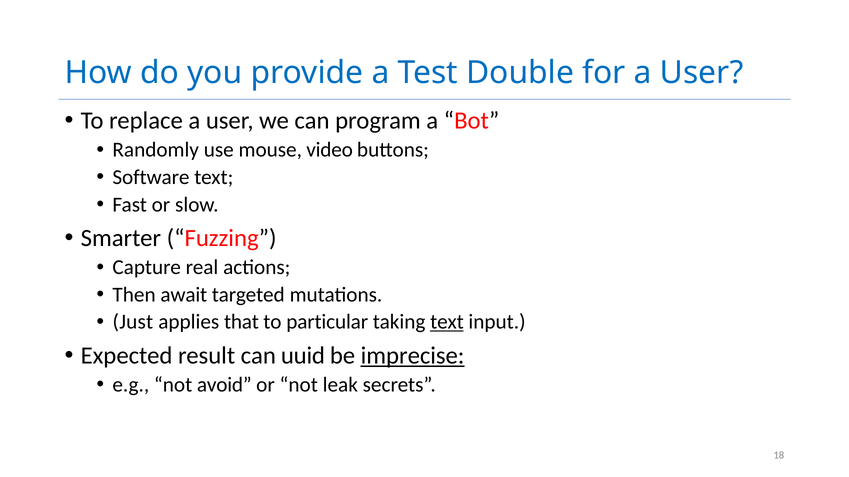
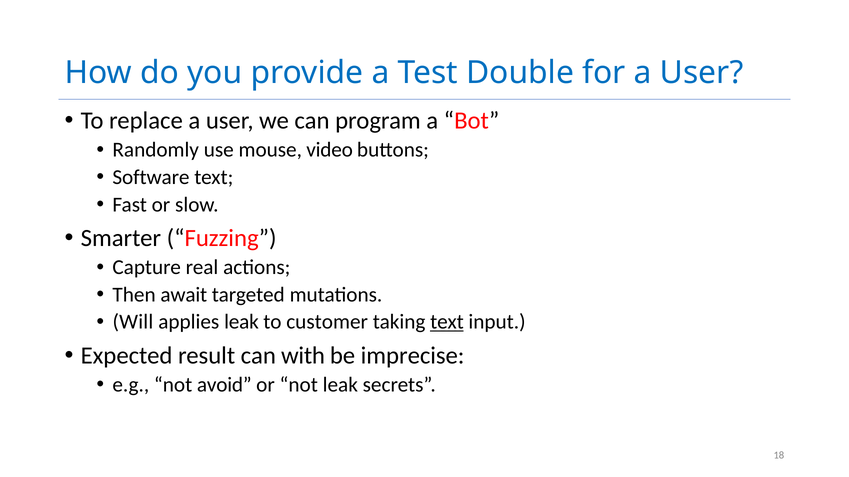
Just: Just -> Will (133, 322)
applies that: that -> leak (241, 322)
particular: particular -> customer (327, 322)
uuid: uuid -> with (303, 356)
imprecise underline: present -> none (413, 356)
